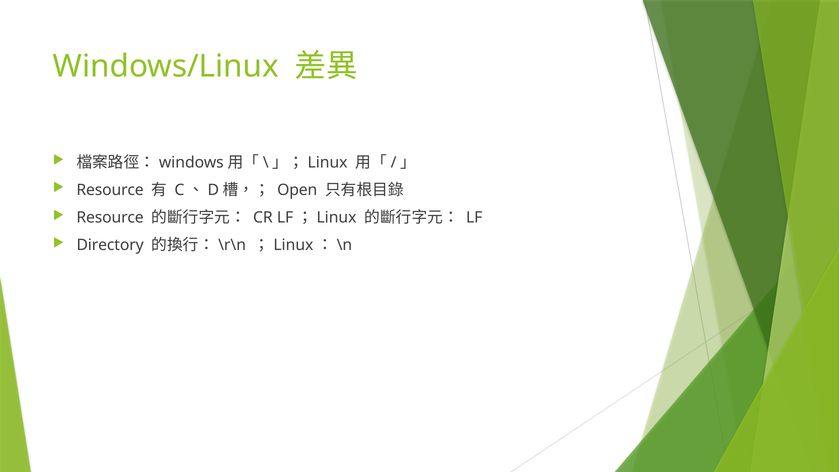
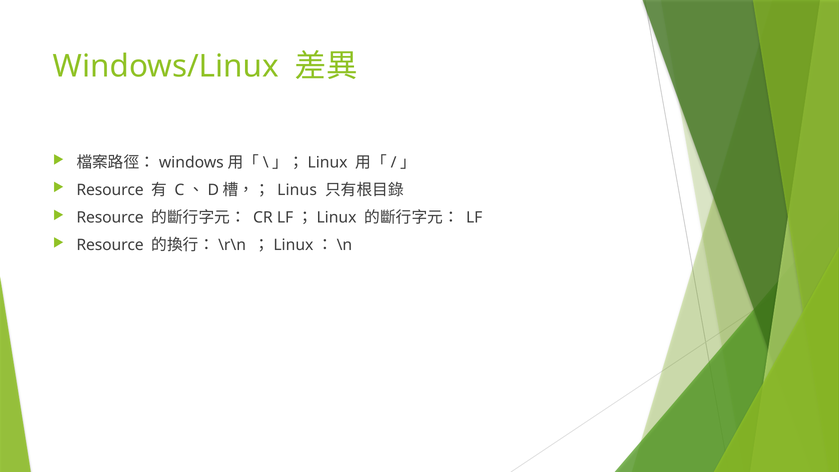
Open: Open -> Linus (297, 190)
Directory: Directory -> Resource (110, 245)
